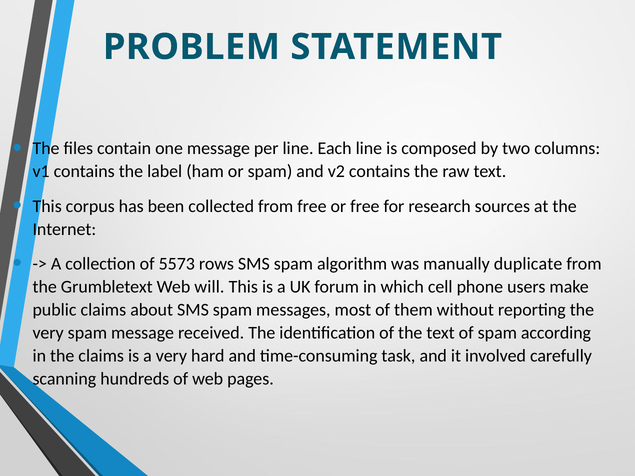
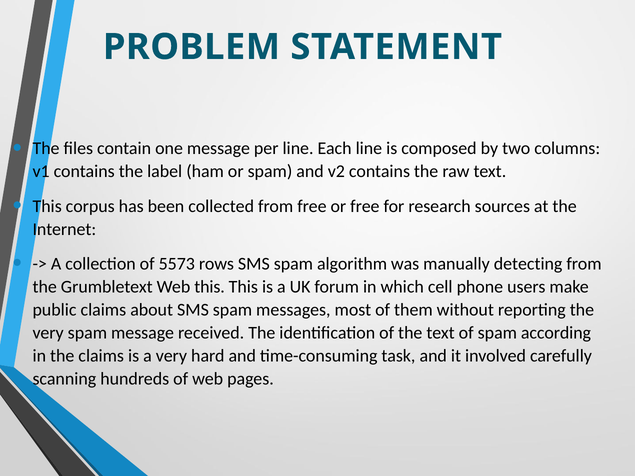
duplicate: duplicate -> detecting (528, 264)
Web will: will -> this (210, 287)
